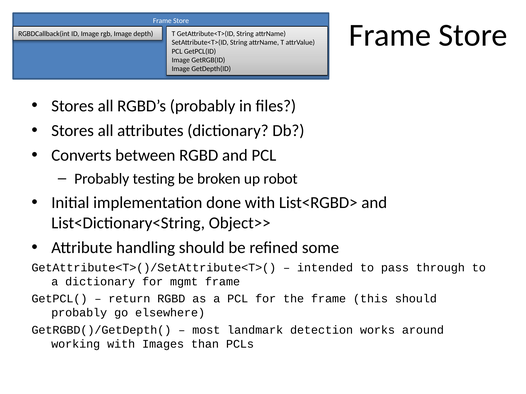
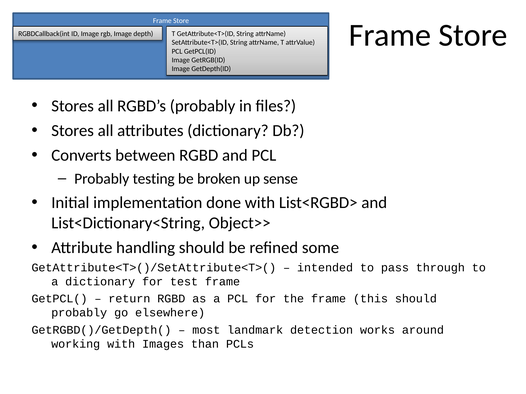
robot: robot -> sense (281, 179)
mgmt: mgmt -> test (184, 282)
